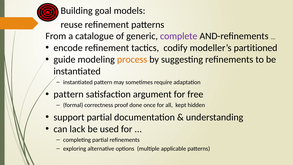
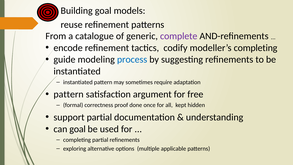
modeller’s partitioned: partitioned -> completing (256, 48)
process colour: orange -> blue (132, 59)
can lack: lack -> goal (78, 129)
